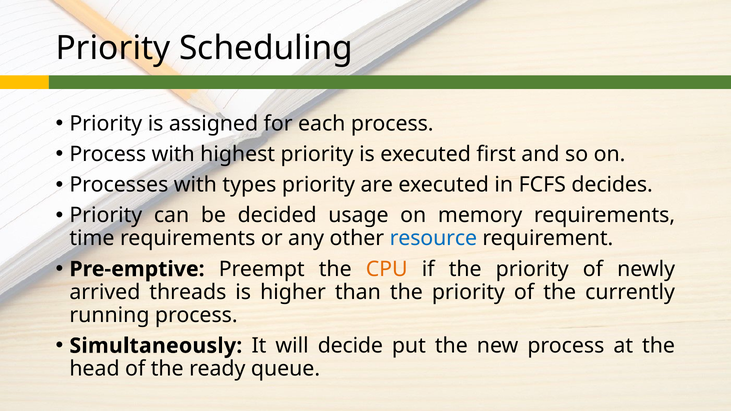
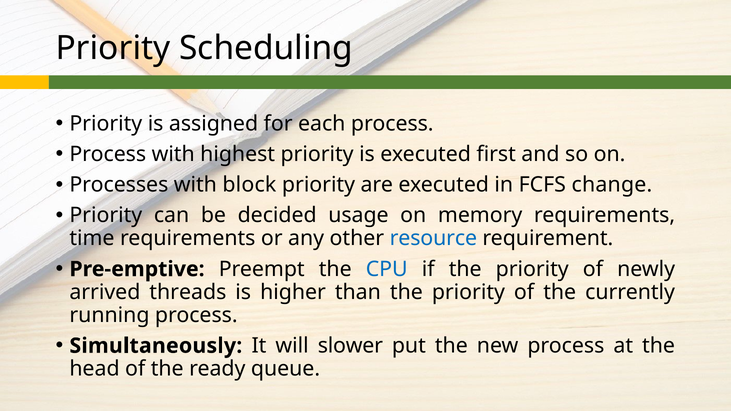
types: types -> block (249, 185)
decides: decides -> change (612, 185)
CPU colour: orange -> blue (387, 269)
decide: decide -> slower (350, 346)
